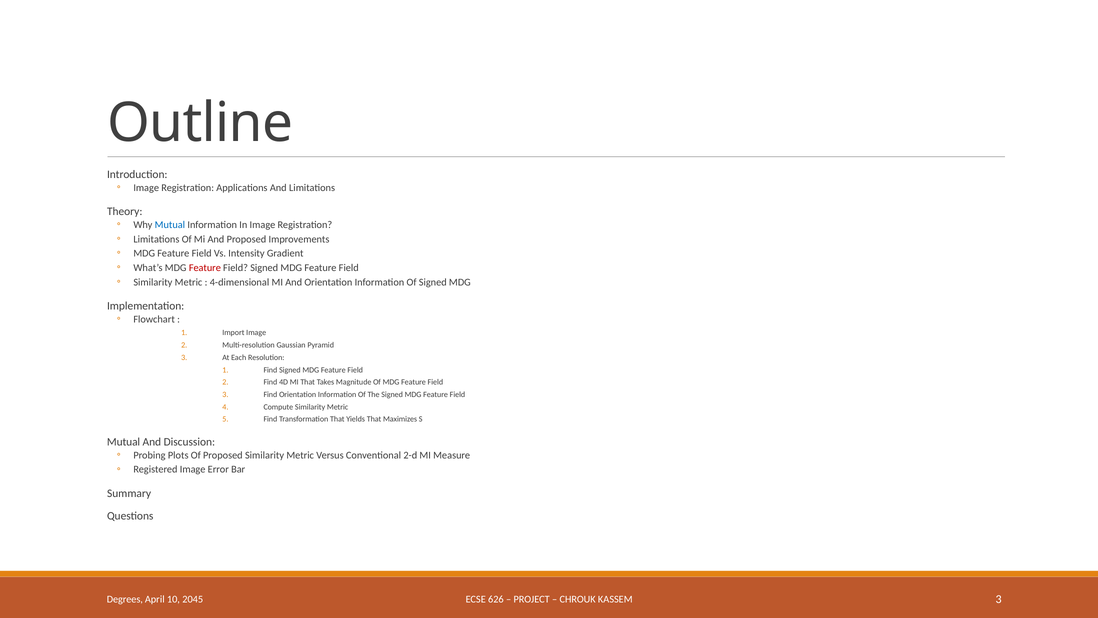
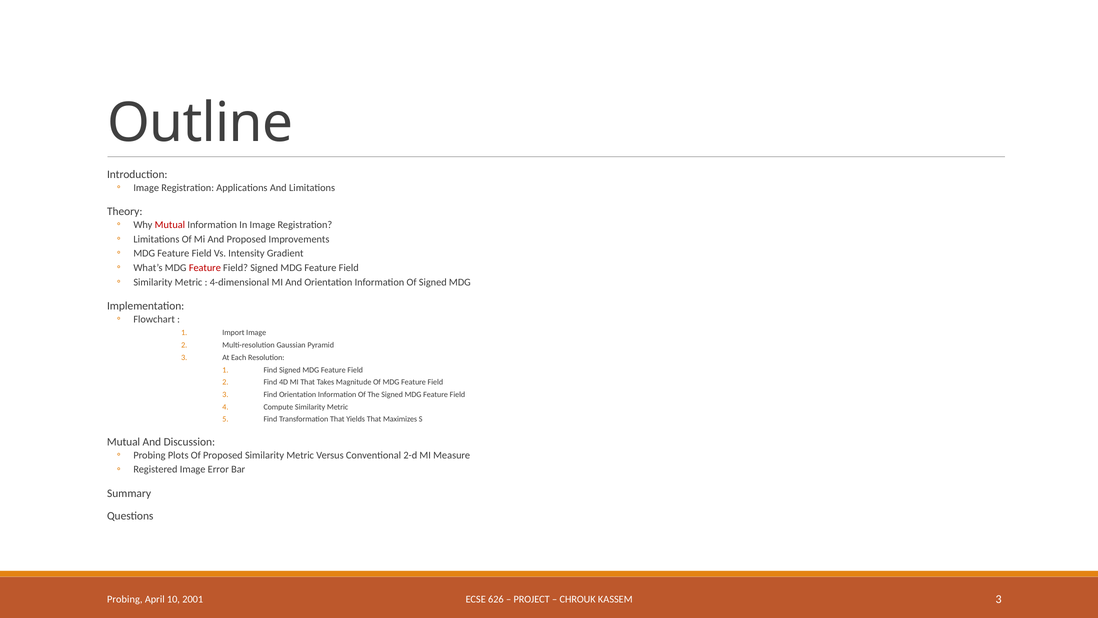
Mutual colour: blue -> red (170, 225)
Degrees: Degrees -> Probing (125, 599)
2045: 2045 -> 2001 (193, 599)
